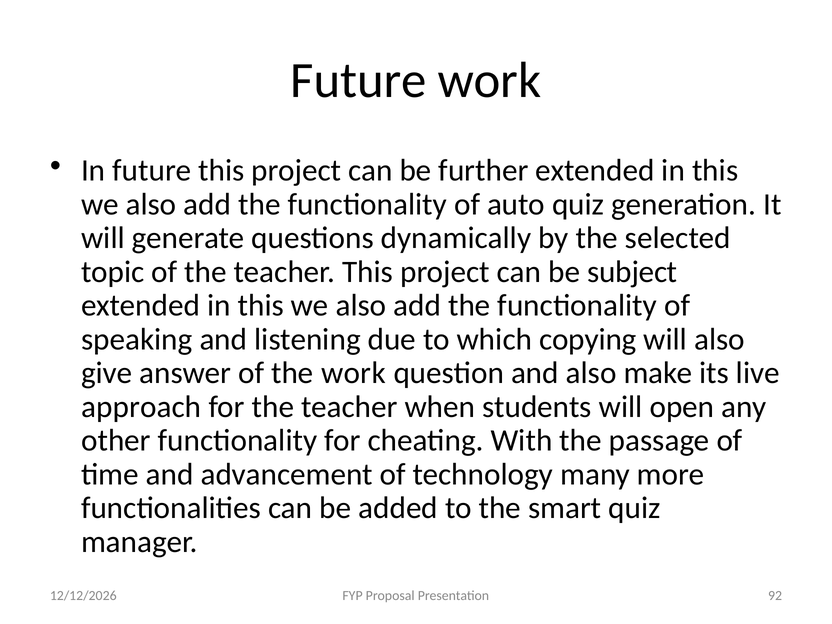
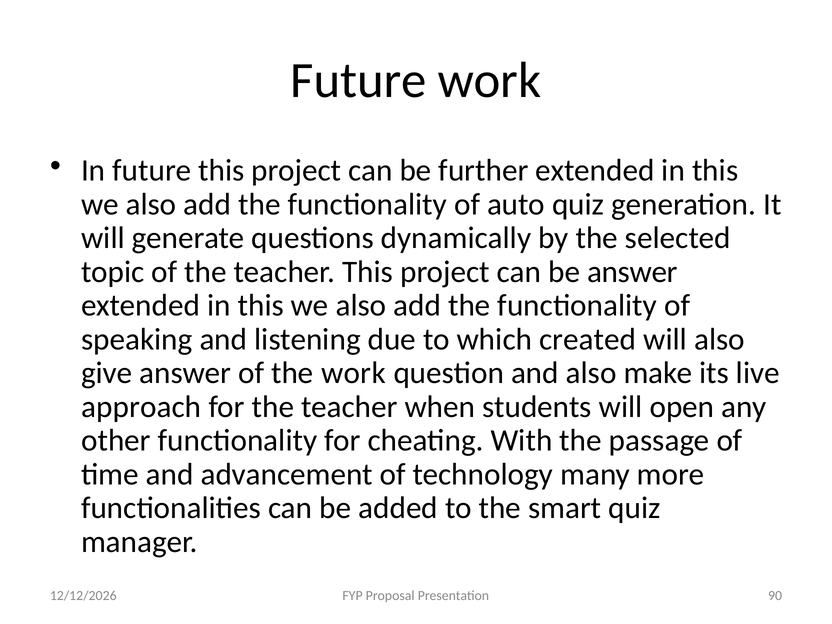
be subject: subject -> answer (632, 272)
copying: copying -> created (588, 339)
92: 92 -> 90 (775, 596)
